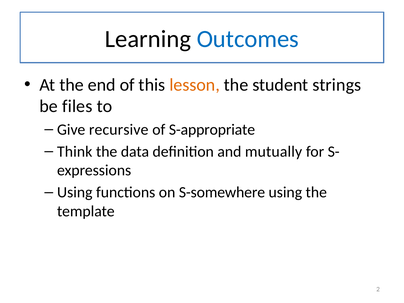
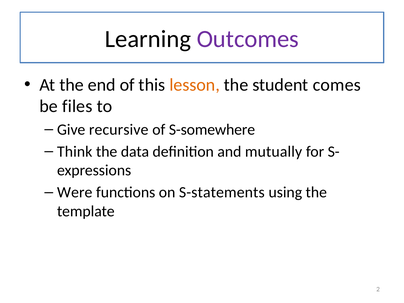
Outcomes colour: blue -> purple (248, 39)
strings: strings -> comes (337, 85)
S-appropriate: S-appropriate -> S-somewhere (212, 130)
Using: Using -> Were (75, 192)
S-somewhere: S-somewhere -> S-statements (222, 192)
